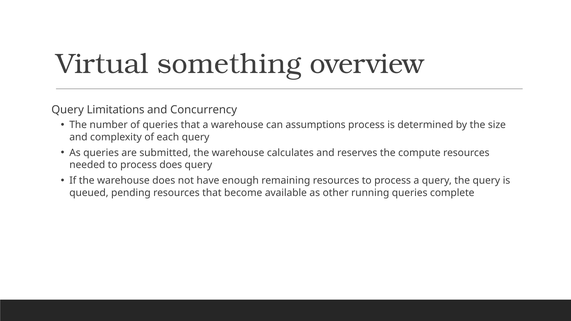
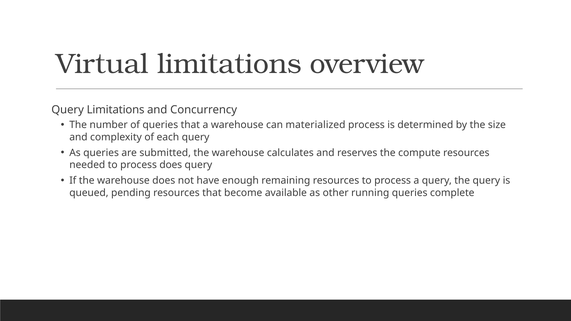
Virtual something: something -> limitations (229, 64)
assumptions: assumptions -> materialized (315, 125)
